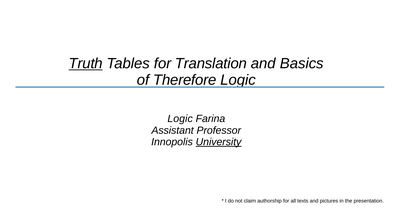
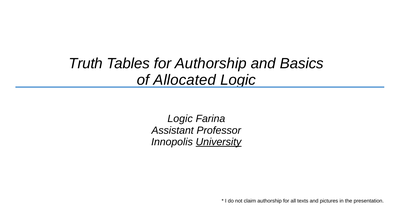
Truth underline: present -> none (86, 63)
for Translation: Translation -> Authorship (211, 63)
Therefore: Therefore -> Allocated (185, 80)
